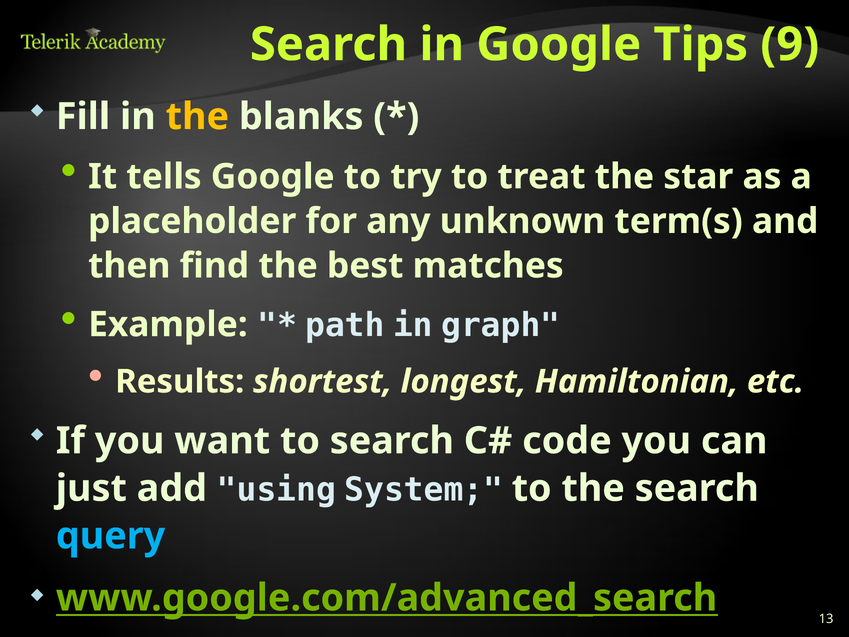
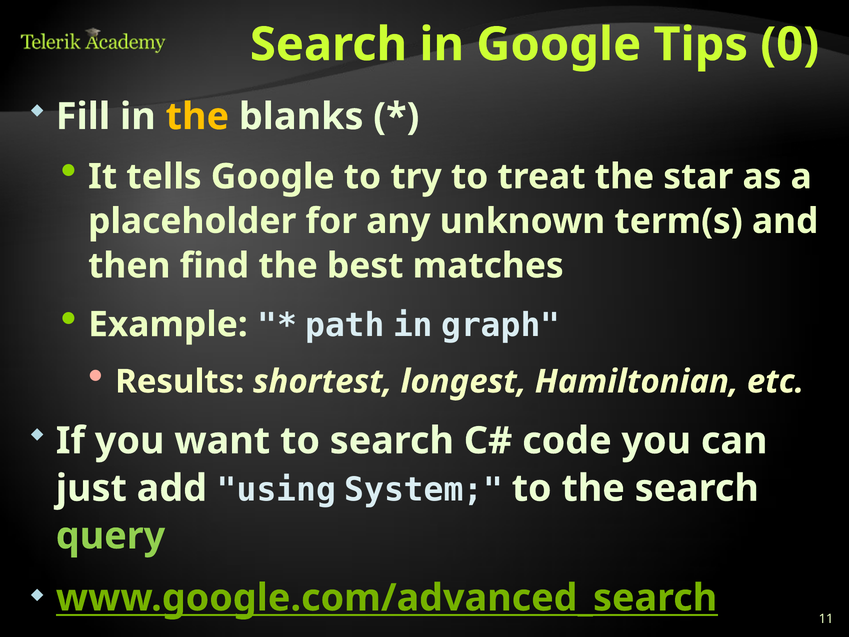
9: 9 -> 0 (790, 45)
query colour: light blue -> light green (110, 536)
13: 13 -> 11 (826, 619)
